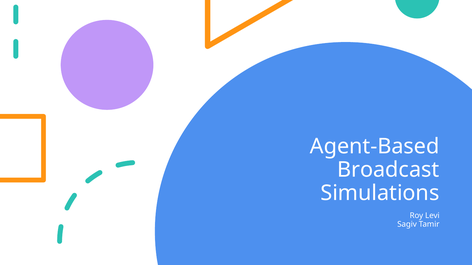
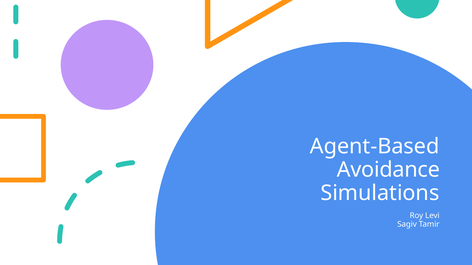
Broadcast: Broadcast -> Avoidance (388, 170)
